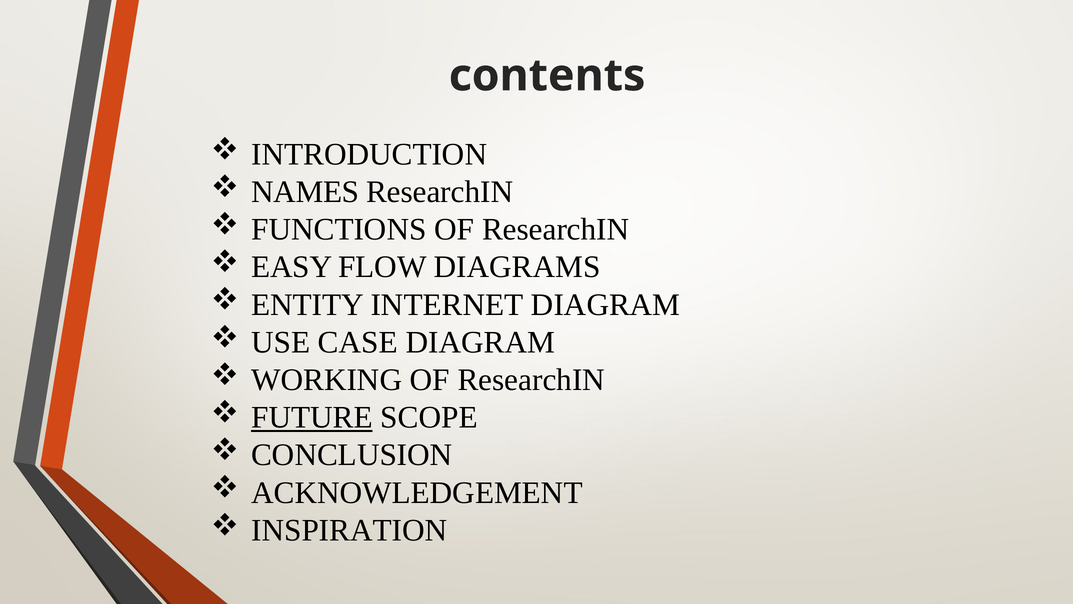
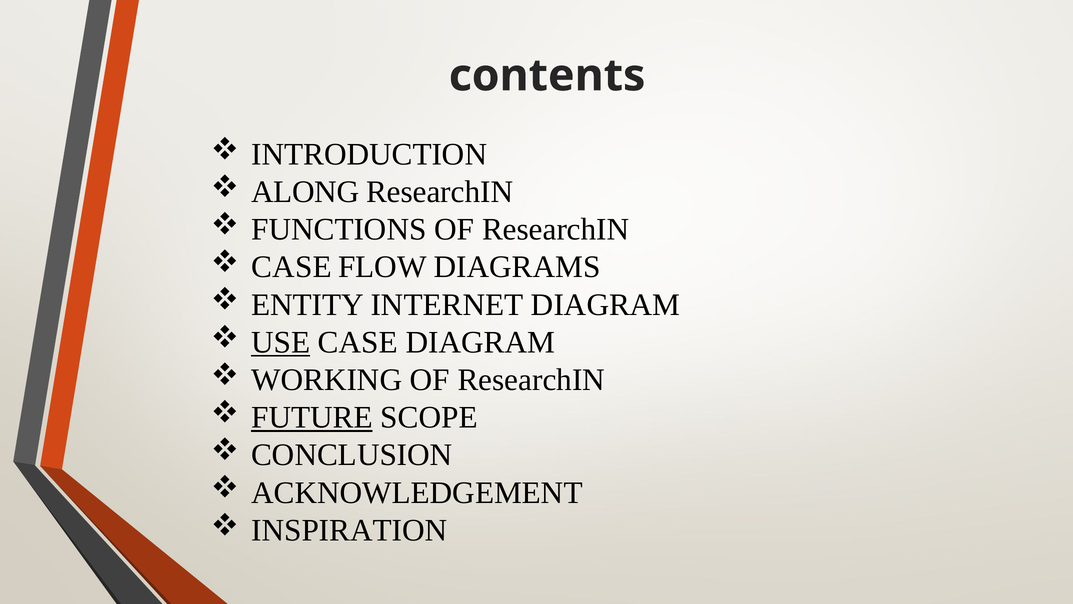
NAMES: NAMES -> ALONG (305, 192)
EASY: EASY -> CASE (292, 267)
USE underline: none -> present (281, 342)
